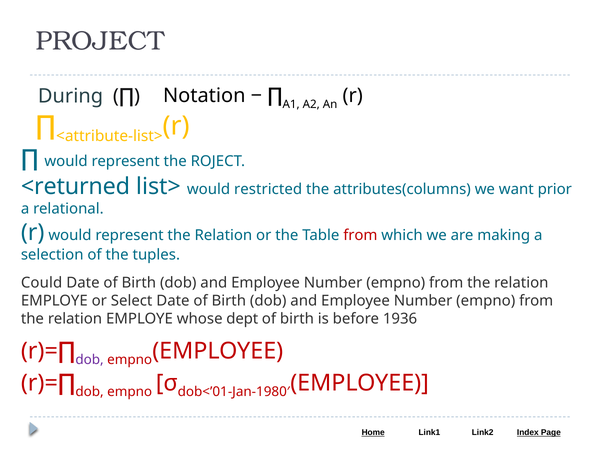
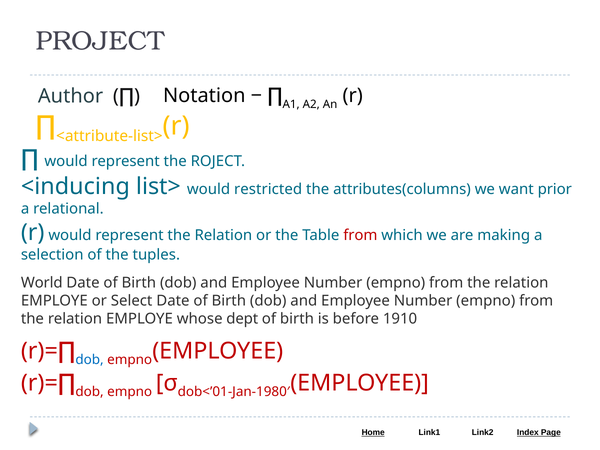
During: During -> Author (71, 96)
<returned: <returned -> <inducing (75, 187)
Could: Could -> World (42, 283)
1936: 1936 -> 1910 (400, 319)
dob colour: purple -> blue (90, 360)
